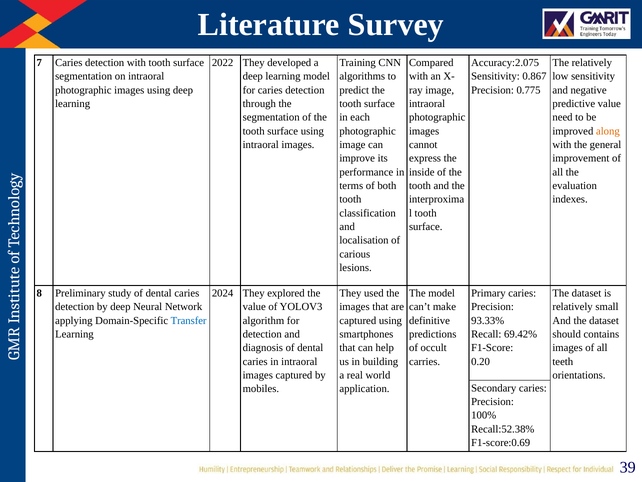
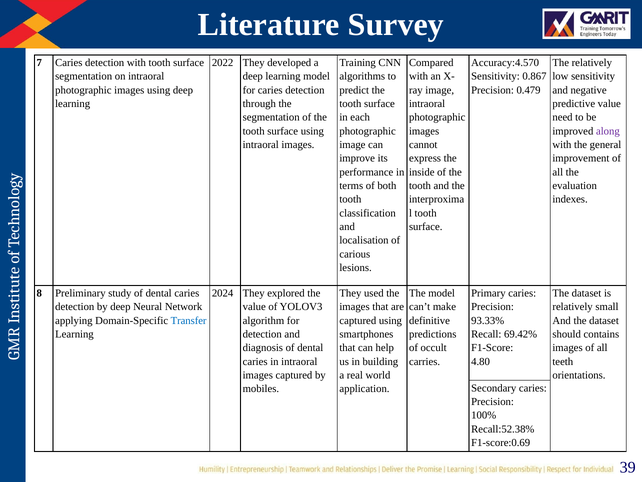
Accuracy:2.075: Accuracy:2.075 -> Accuracy:4.570 (505, 63)
0.775: 0.775 -> 0.479 (529, 90)
along colour: orange -> purple (608, 131)
0.20: 0.20 -> 4.80 (481, 361)
